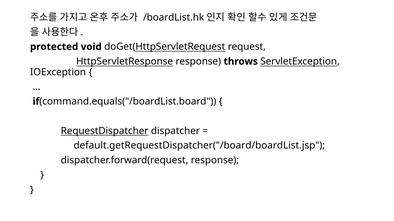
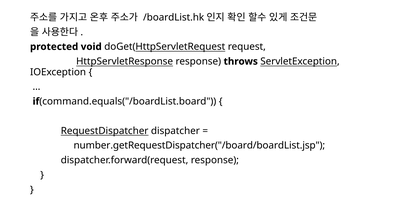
default.getRequestDispatcher("/board/boardList.jsp: default.getRequestDispatcher("/board/boardList.jsp -> number.getRequestDispatcher("/board/boardList.jsp (199, 146)
